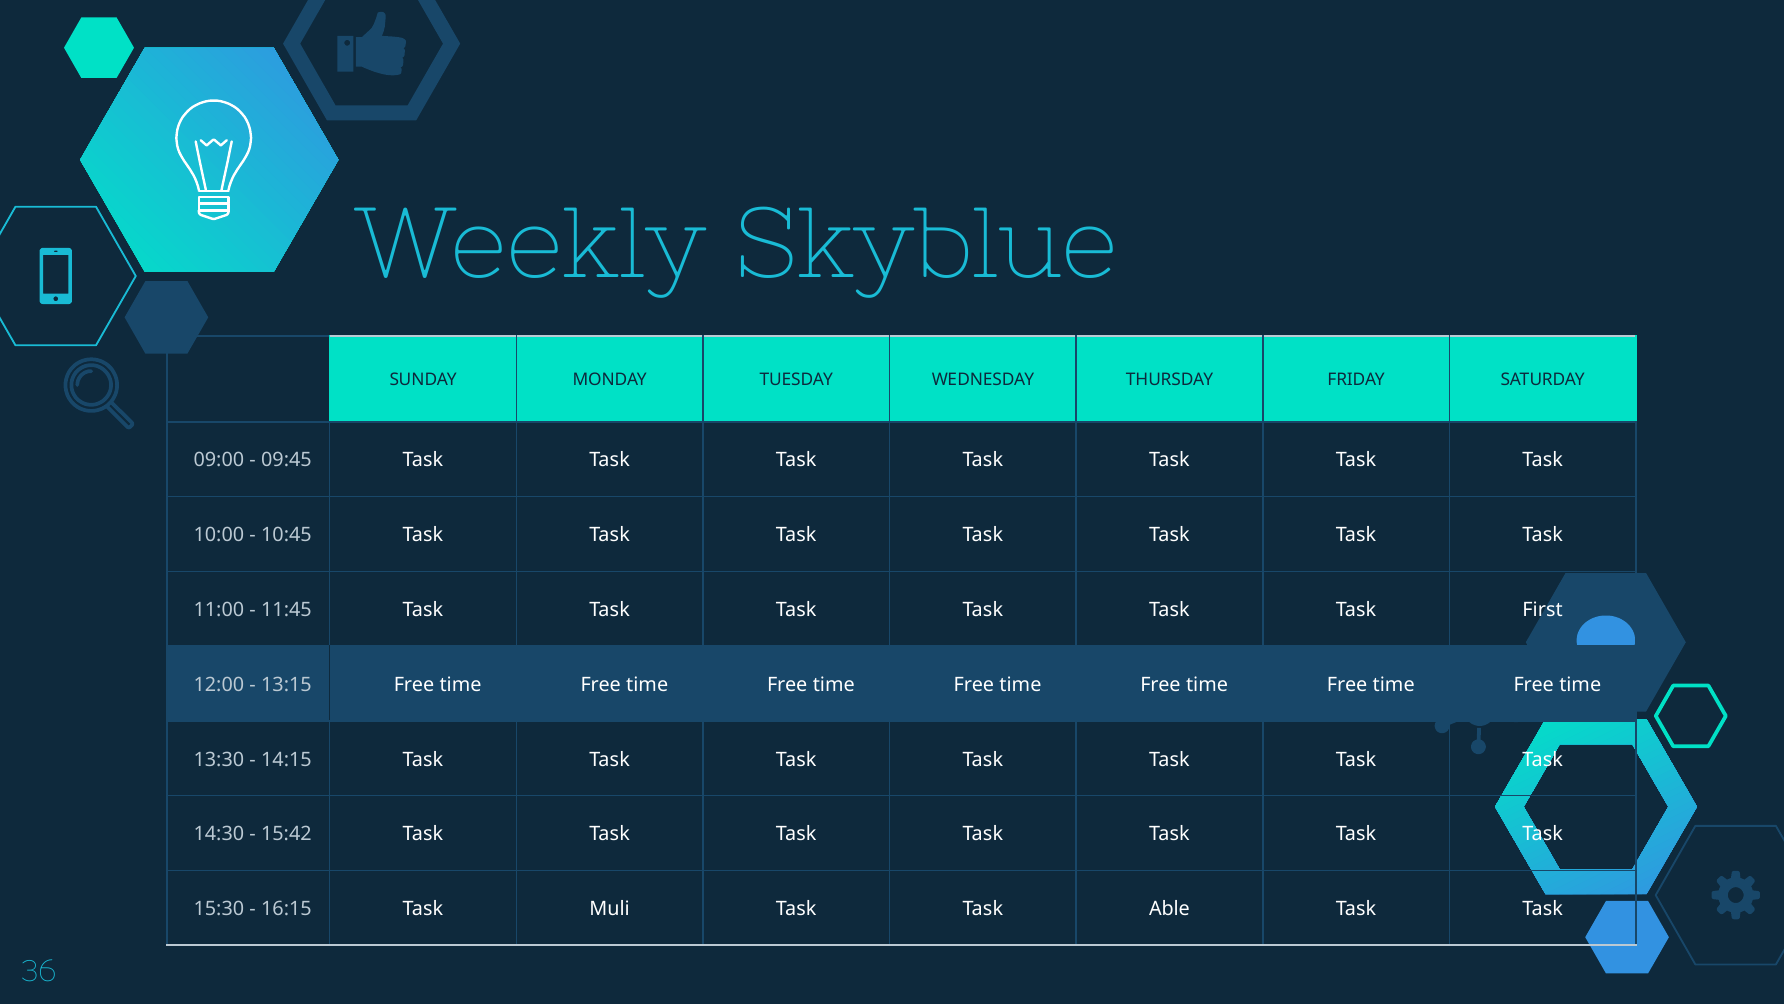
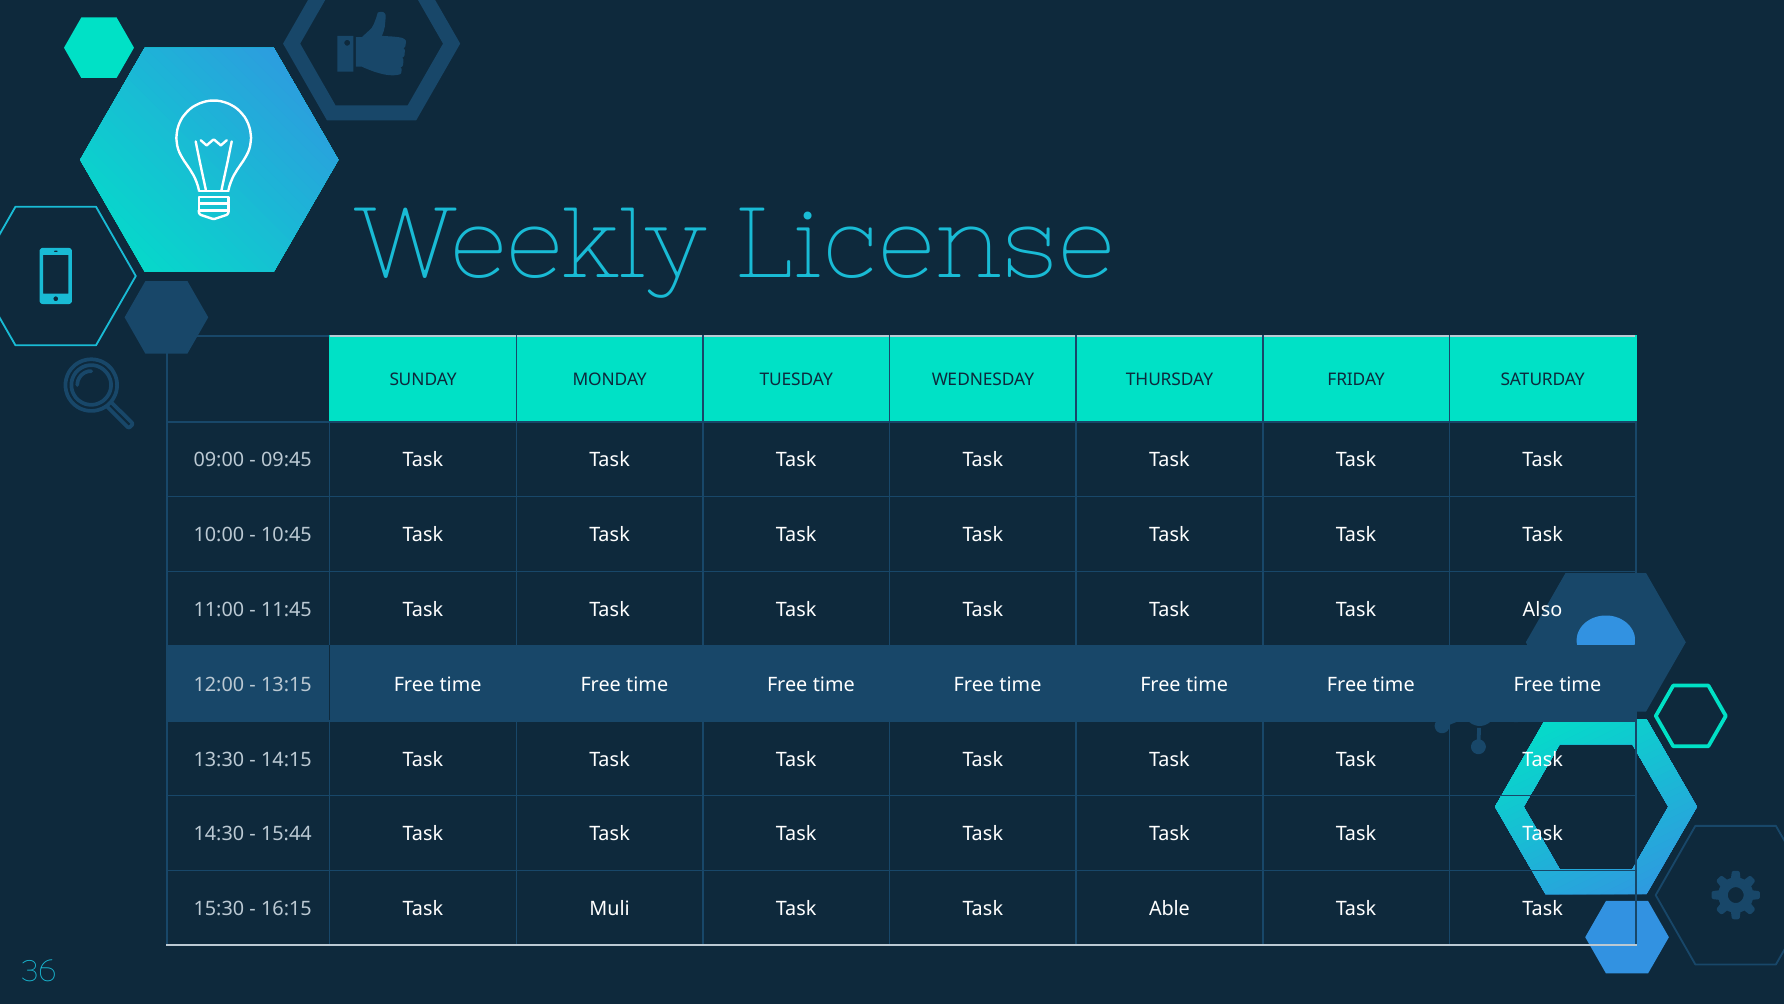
Skyblue: Skyblue -> License (925, 244)
First: First -> Also (1543, 610)
15:42: 15:42 -> 15:44 (286, 834)
